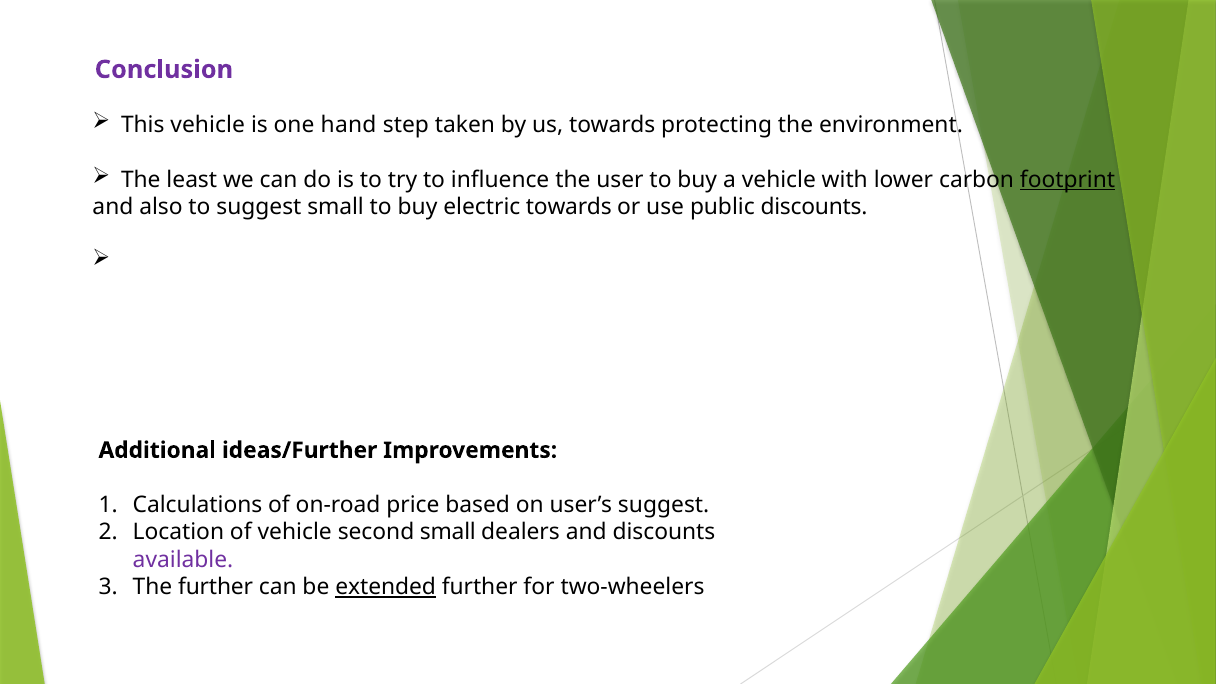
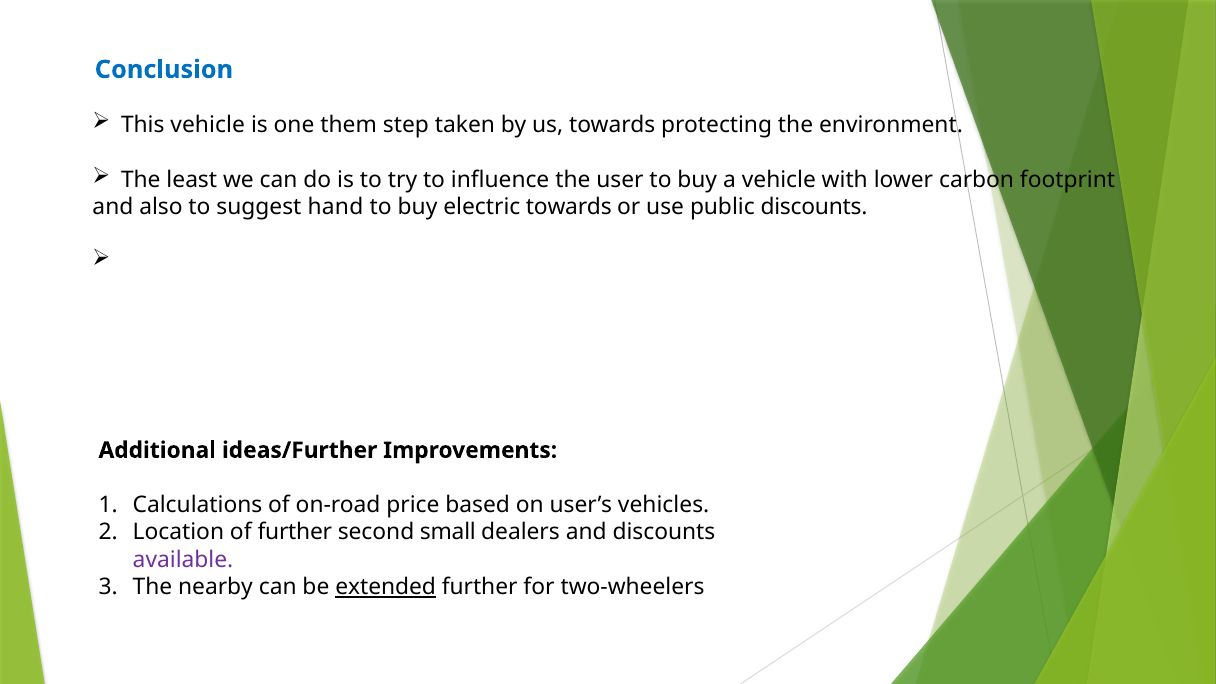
Conclusion colour: purple -> blue (164, 70)
hand: hand -> them (349, 125)
footprint underline: present -> none (1068, 180)
suggest small: small -> hand (335, 207)
user’s suggest: suggest -> vehicles (664, 505)
of vehicle: vehicle -> further (295, 532)
The further: further -> nearby (216, 587)
